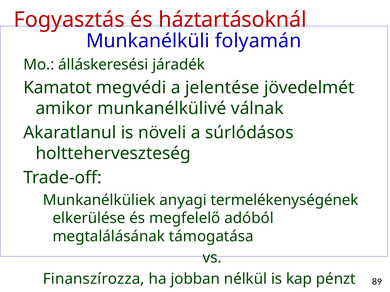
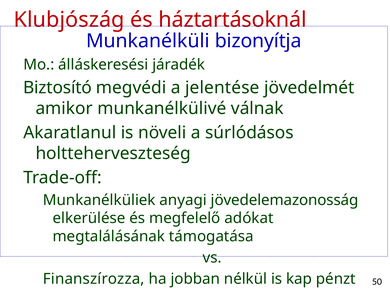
Fogyasztás: Fogyasztás -> Klubjószág (69, 20)
folyamán: folyamán -> bizonyítja (258, 41)
Kamatot: Kamatot -> Biztosító (57, 88)
termelékenységének: termelékenységének -> jövedelemazonosság (285, 200)
adóból: adóból -> adókat (249, 219)
89: 89 -> 50 (377, 282)
